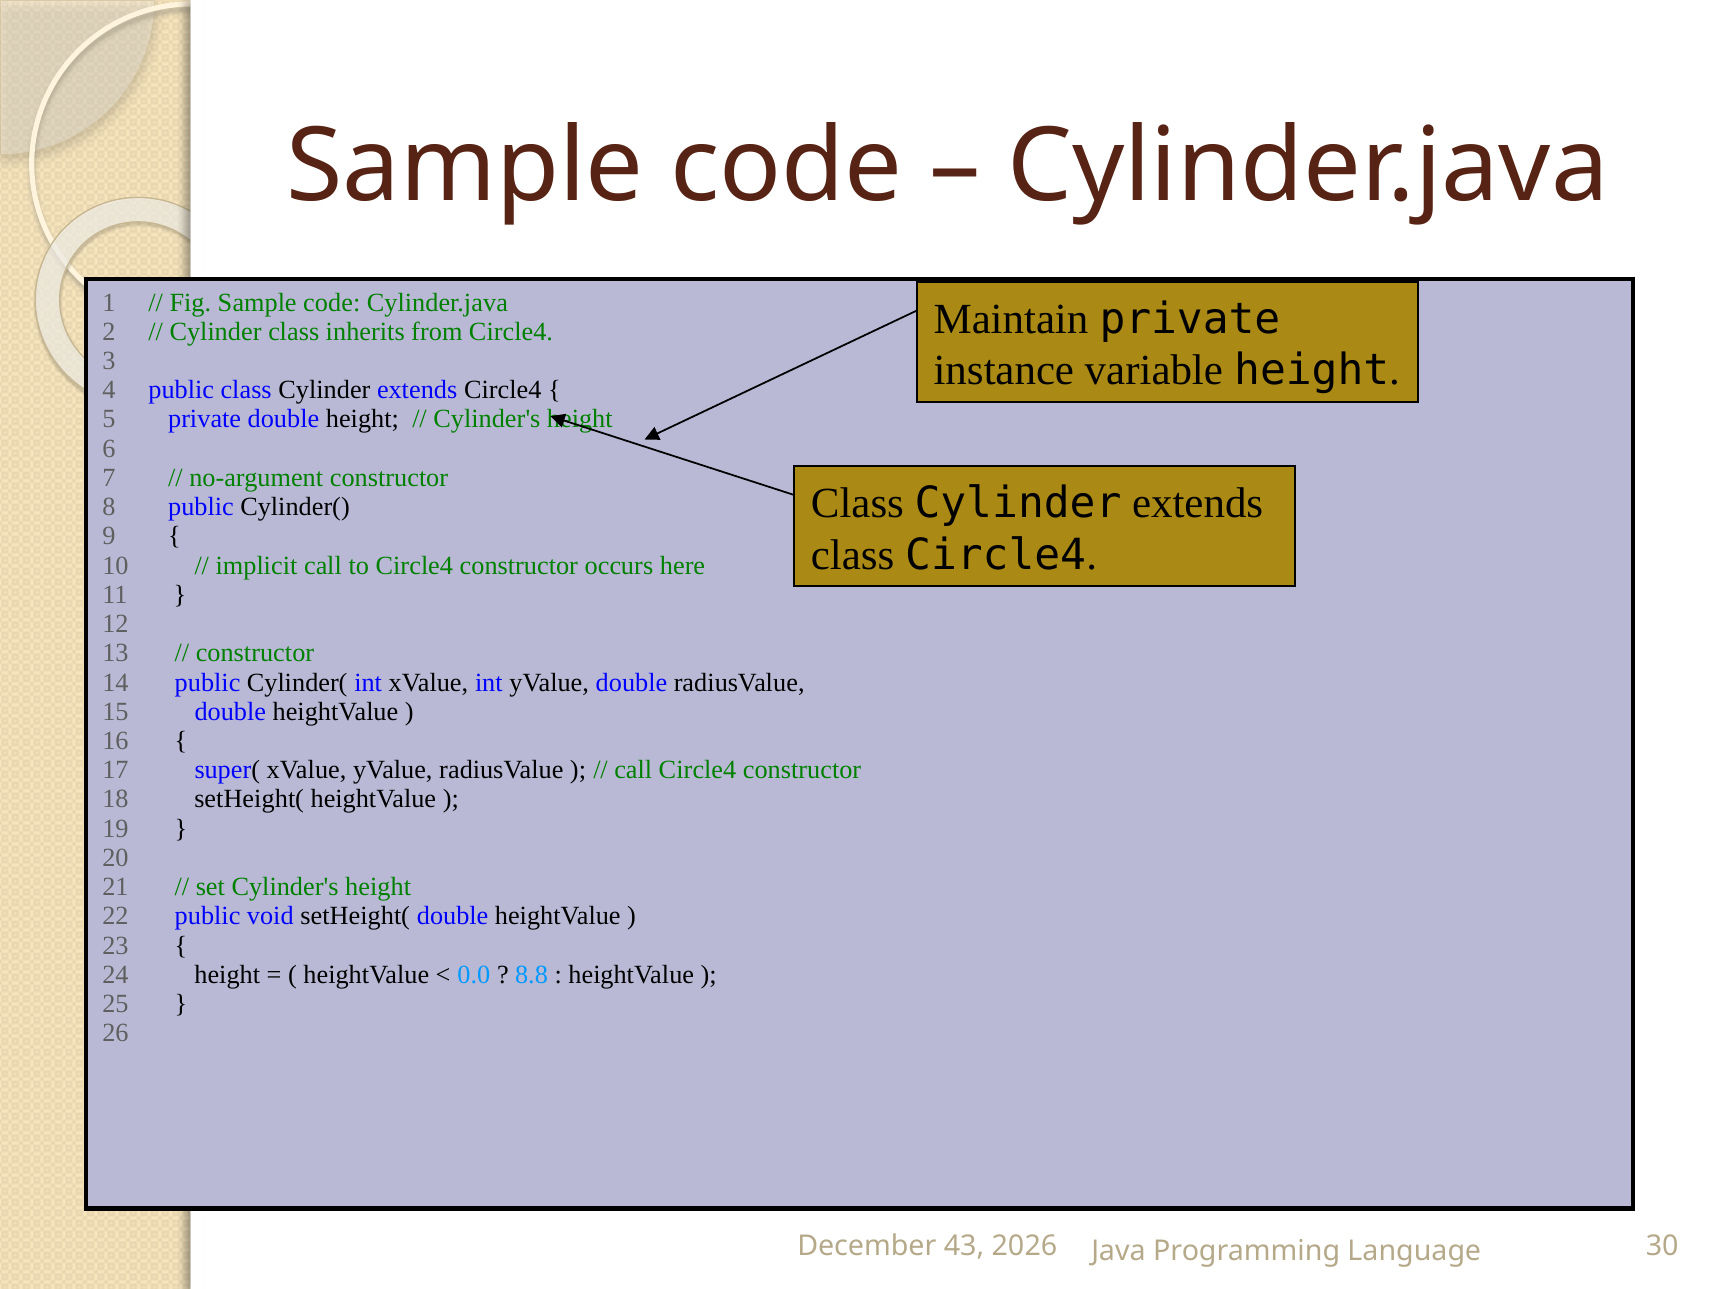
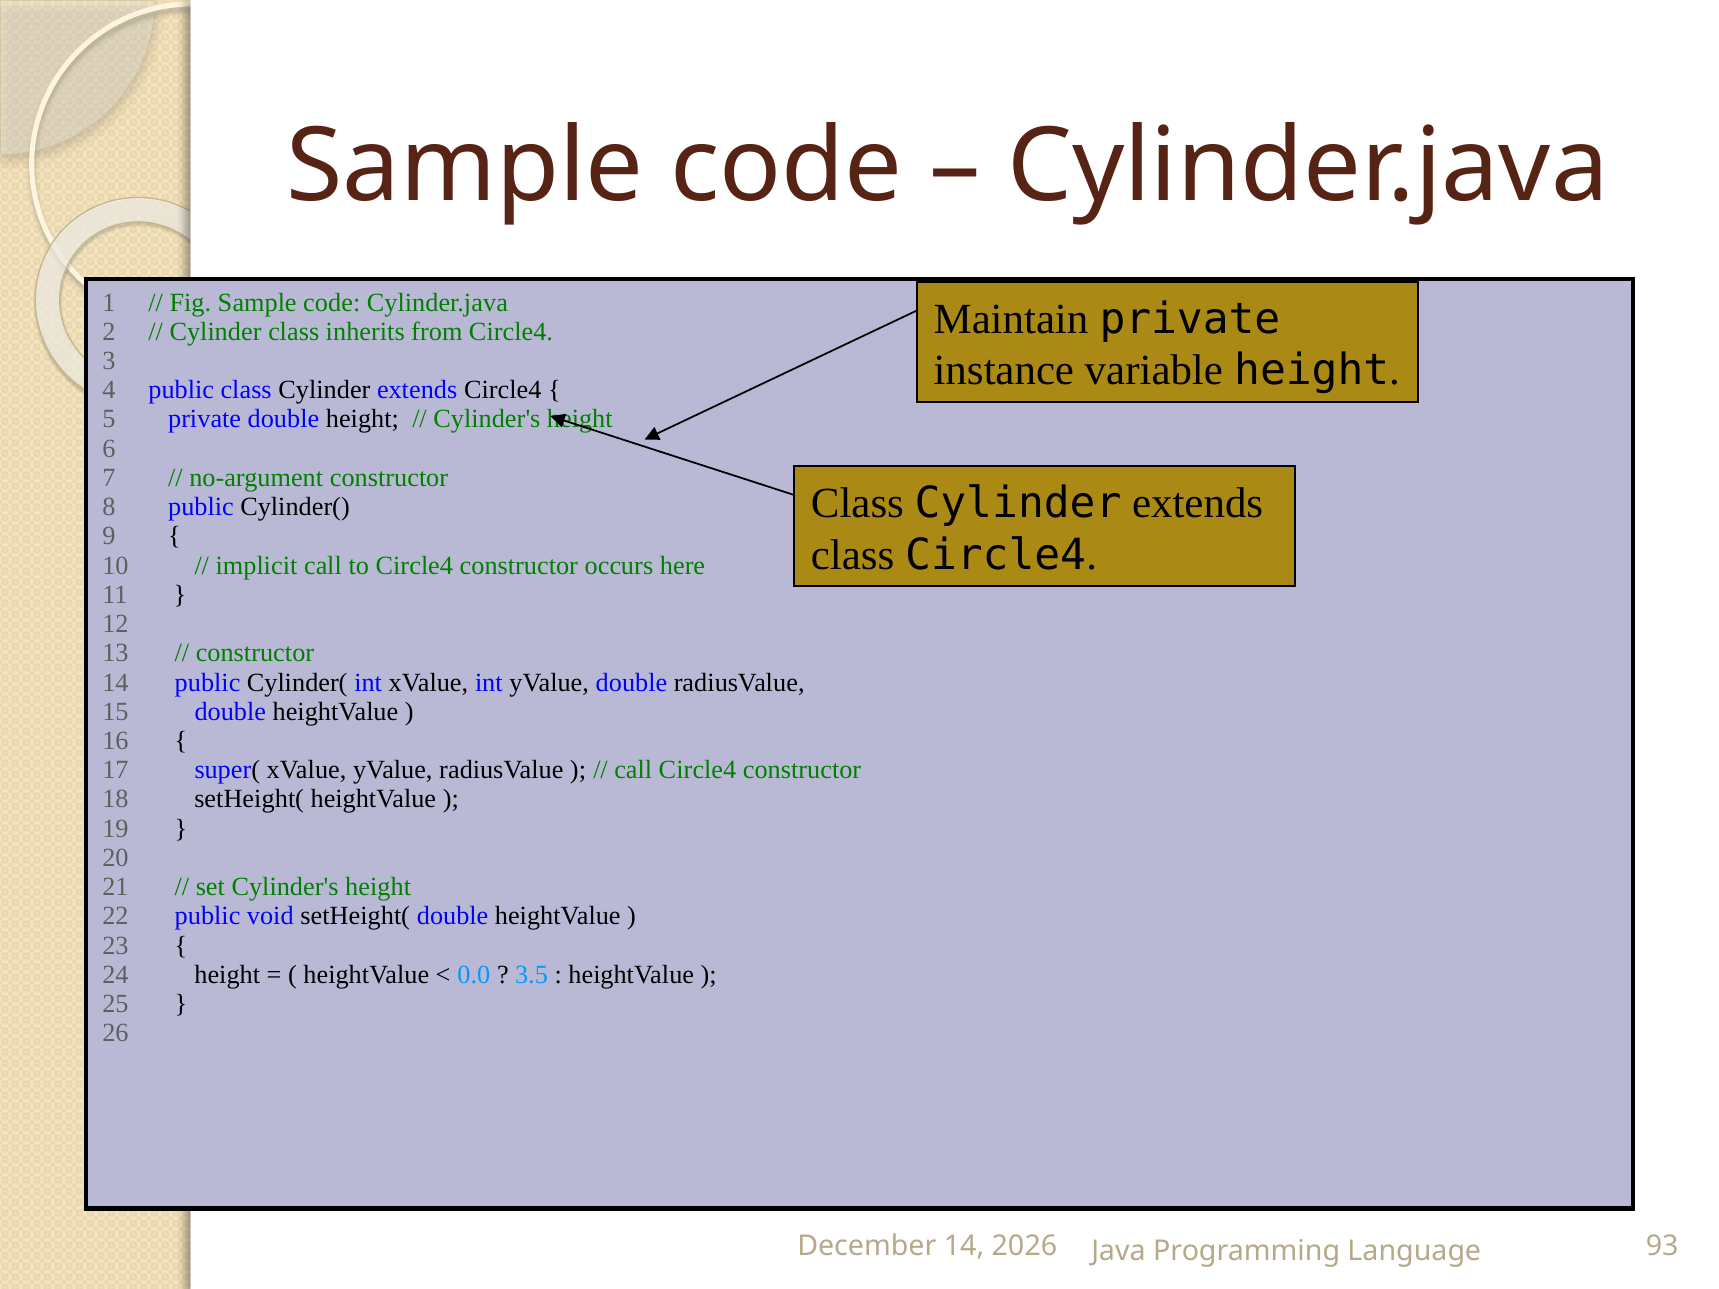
8.8: 8.8 -> 3.5 (532, 975)
43: 43 -> 14 (964, 1247)
30: 30 -> 93 (1662, 1247)
